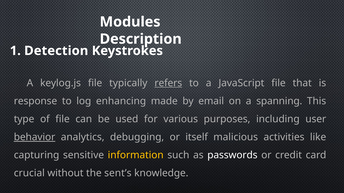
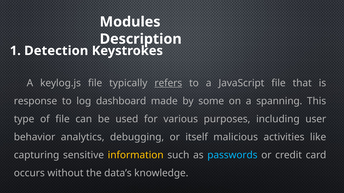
enhancing: enhancing -> dashboard (121, 101)
email: email -> some (211, 101)
behavior underline: present -> none (35, 137)
passwords colour: white -> light blue (232, 155)
crucial: crucial -> occurs (29, 174)
sent’s: sent’s -> data’s (118, 174)
